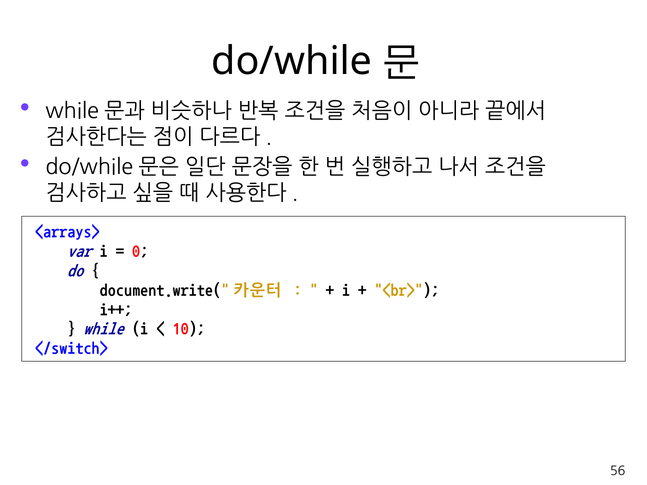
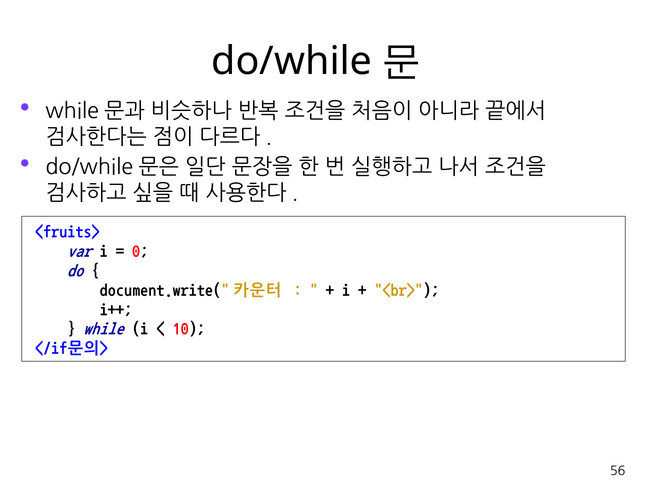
<arrays>: <arrays> -> <fruits> (67, 232)
</switch>: </switch> -> </if문의> (71, 348)
